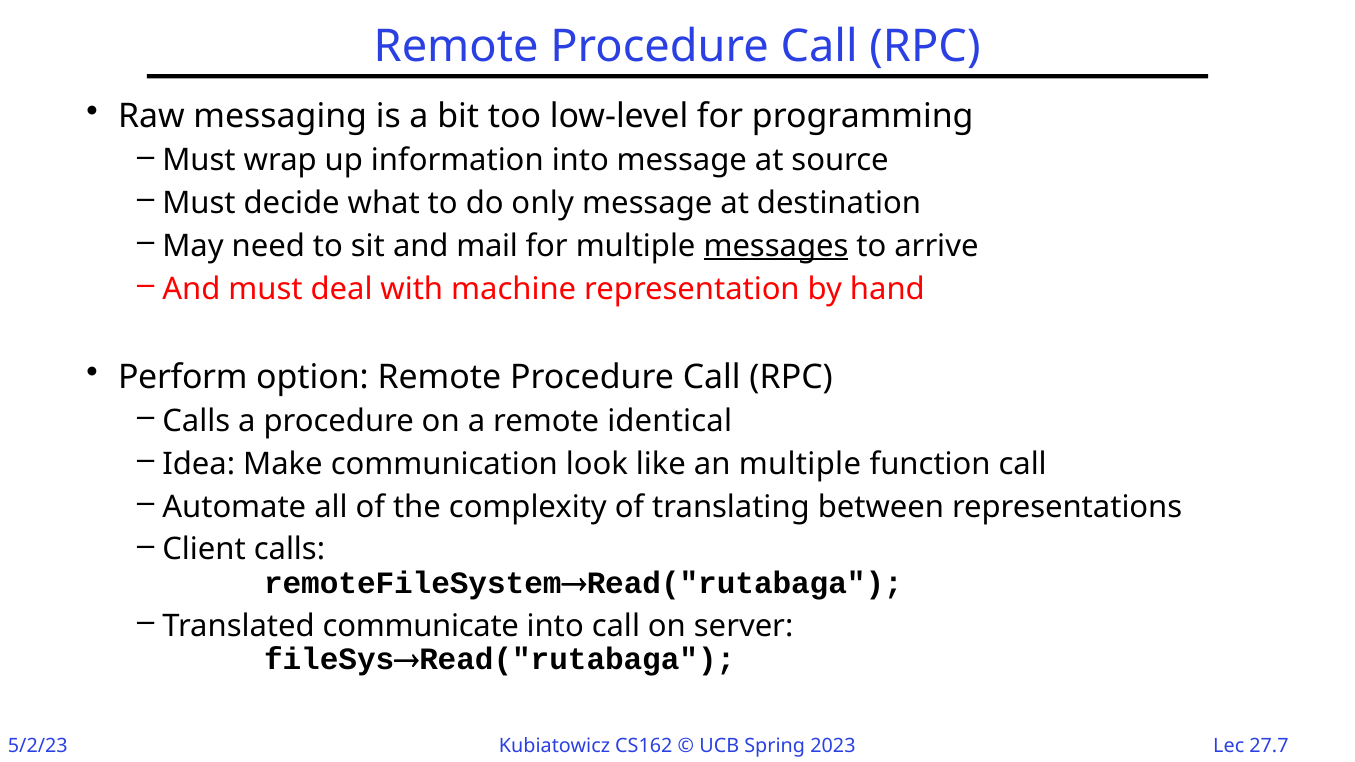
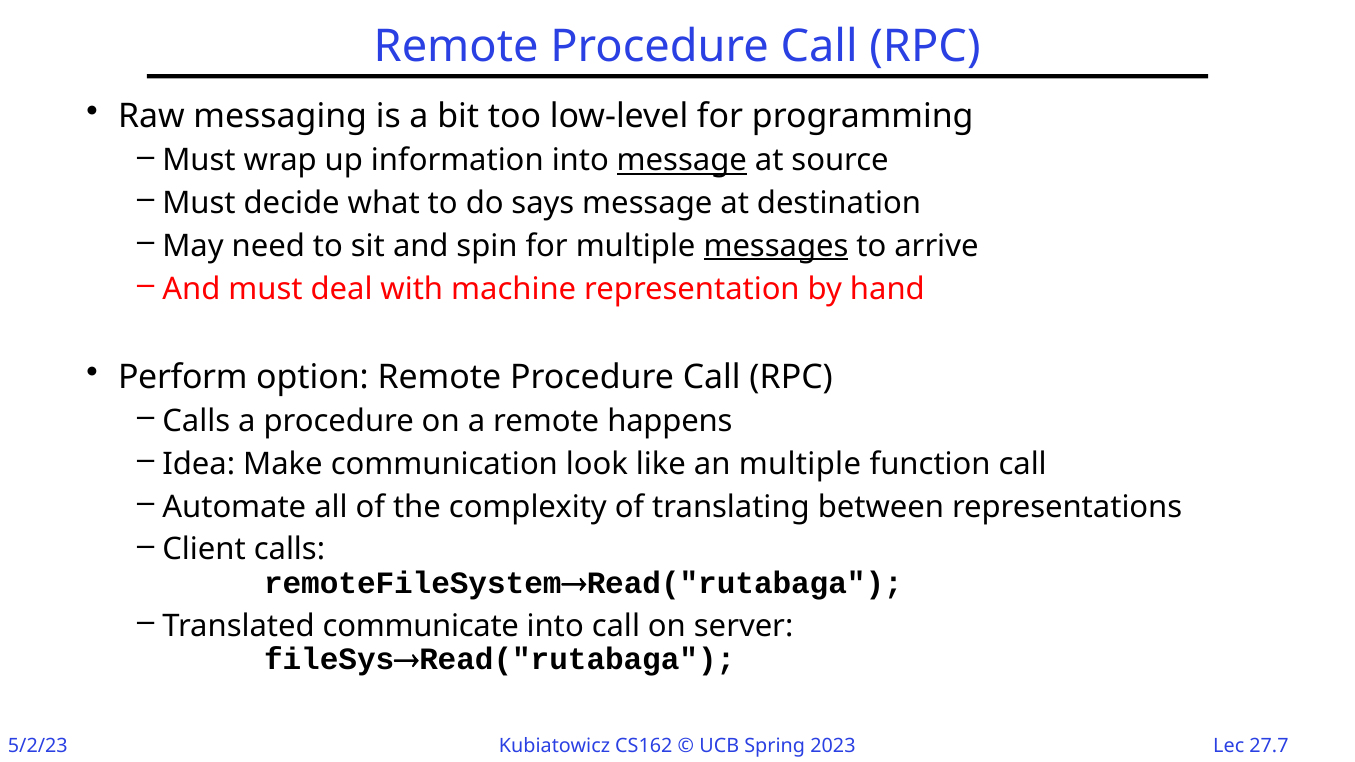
message underline: none -> present (682, 161)
only: only -> says (543, 203)
mail: mail -> spin (487, 246)
identical: identical -> happens (670, 421)
